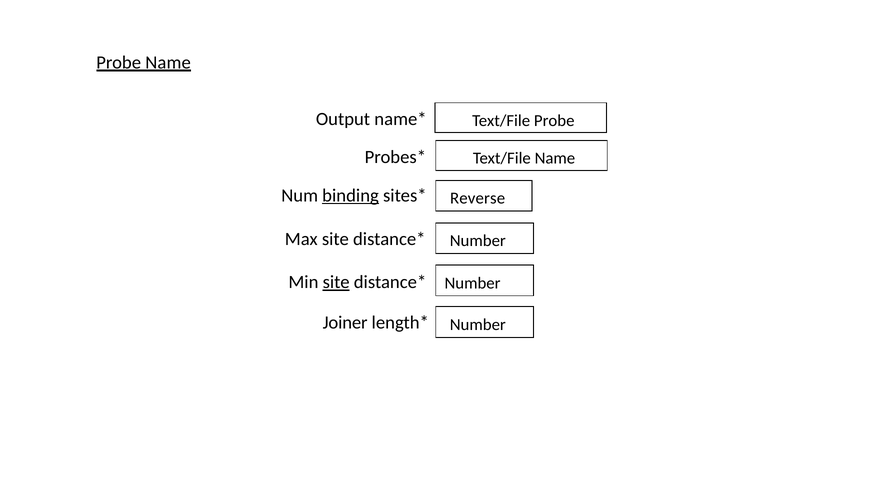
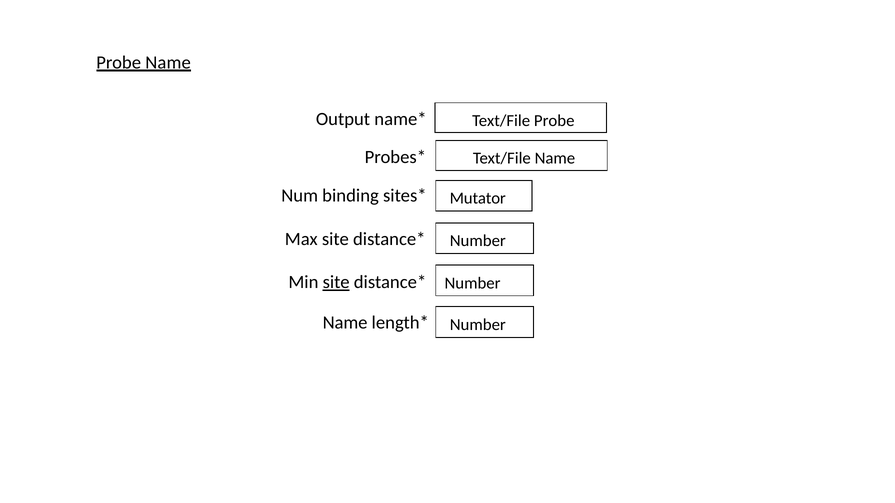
binding underline: present -> none (351, 196)
Reverse: Reverse -> Mutator (478, 198)
Joiner: Joiner -> Name (345, 323)
